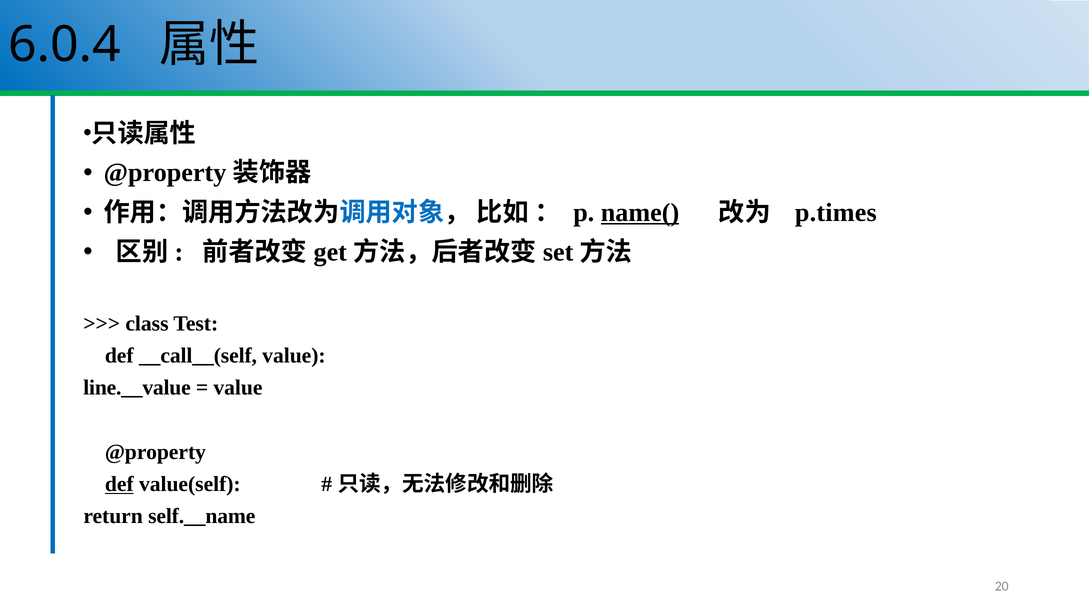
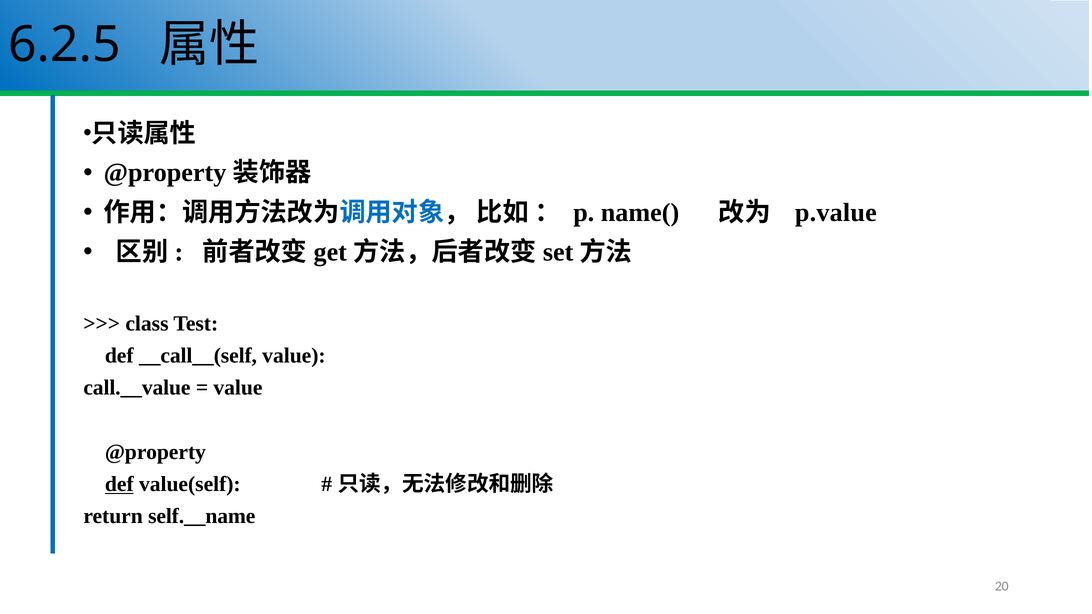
6.0.4: 6.0.4 -> 6.2.5 (65, 45)
name( underline: present -> none (640, 213)
p.times: p.times -> p.value (836, 213)
line.__value: line.__value -> call.__value (137, 388)
